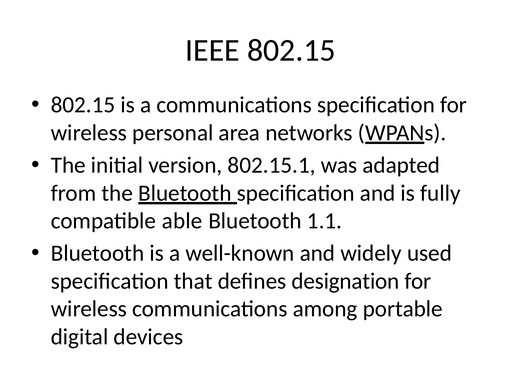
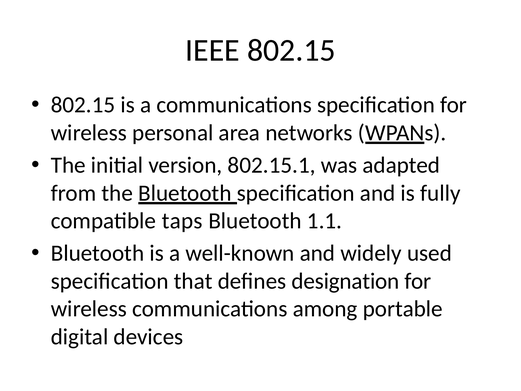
able: able -> taps (182, 221)
